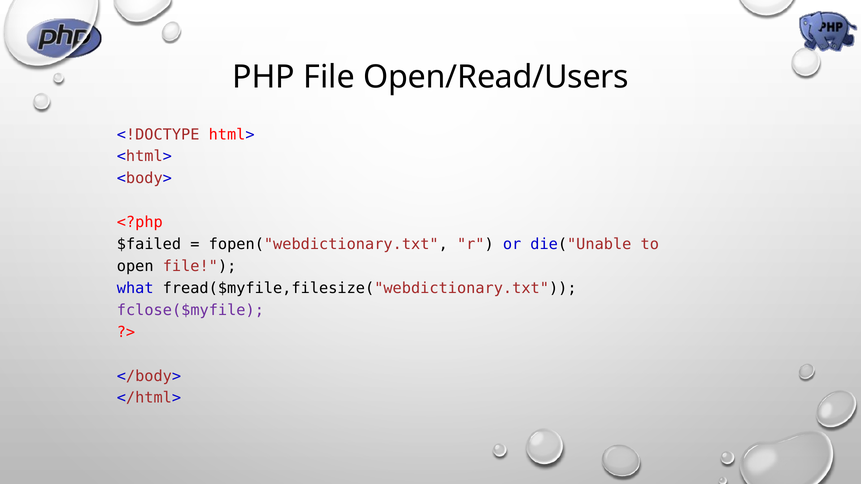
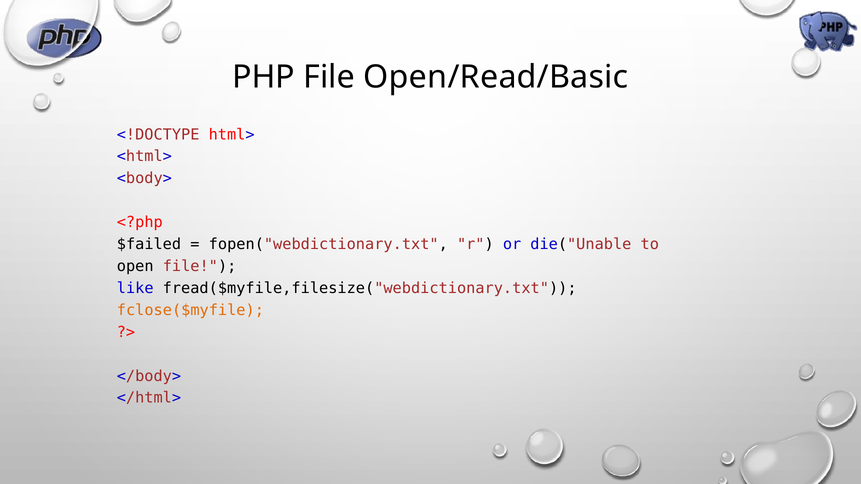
Open/Read/Users: Open/Read/Users -> Open/Read/Basic (496, 77)
what: what -> like (135, 288)
fclose($myfile colour: purple -> orange (190, 310)
